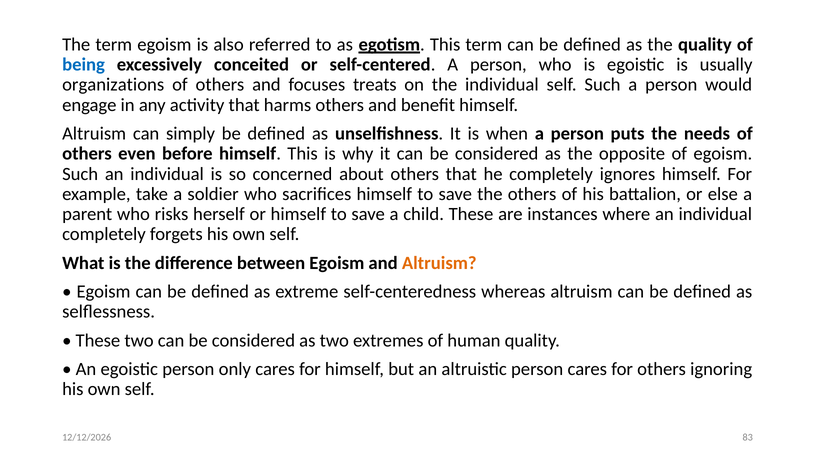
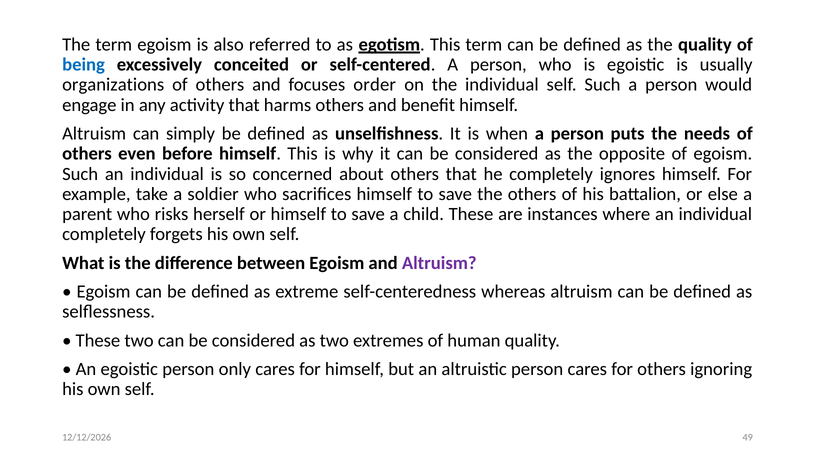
treats: treats -> order (375, 85)
Altruism colour: orange -> purple (439, 263)
83: 83 -> 49 (748, 438)
